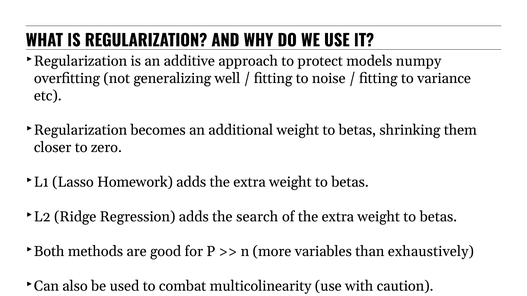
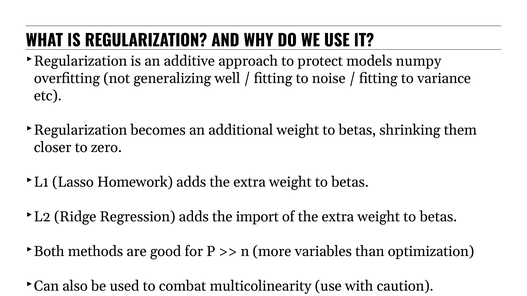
search: search -> import (257, 217)
exhaustively: exhaustively -> optimization (431, 251)
